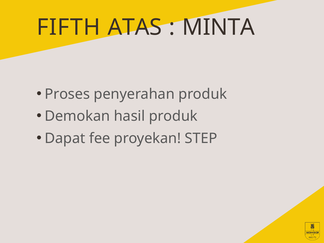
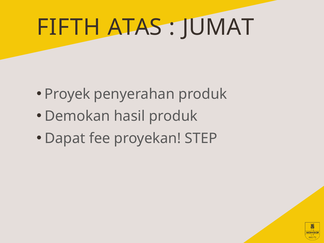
MINTA: MINTA -> JUMAT (218, 27)
Proses: Proses -> Proyek (67, 94)
